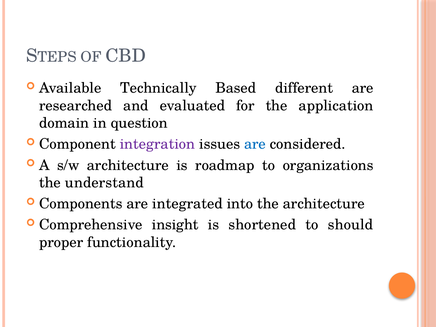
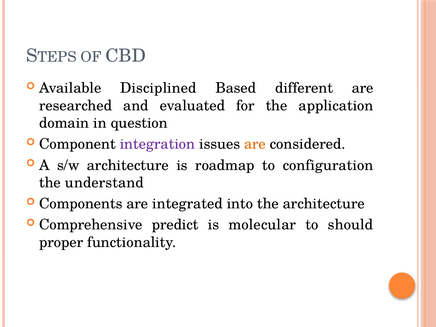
Technically: Technically -> Disciplined (158, 88)
are colour: blue -> orange (255, 144)
organizations: organizations -> configuration (328, 165)
insight: insight -> predict (175, 225)
shortened: shortened -> molecular (262, 225)
